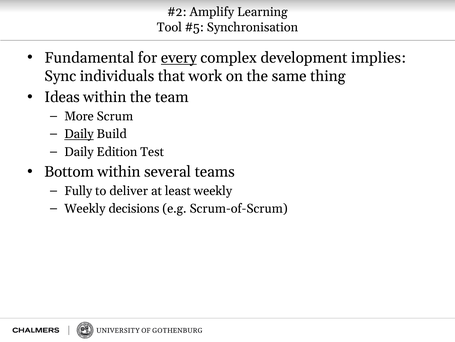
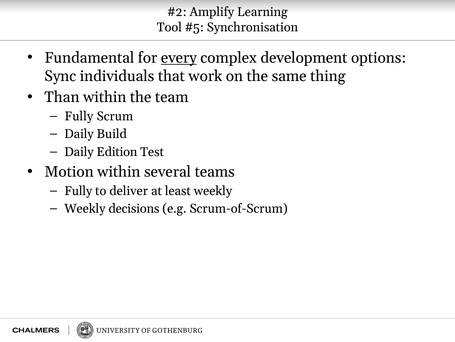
implies: implies -> options (379, 58)
Ideas: Ideas -> Than (62, 97)
More: More -> Fully (79, 116)
Daily underline: present -> none (79, 134)
Bottom: Bottom -> Motion (69, 171)
